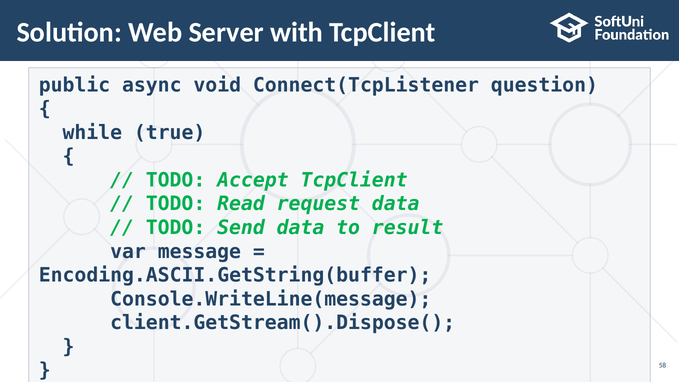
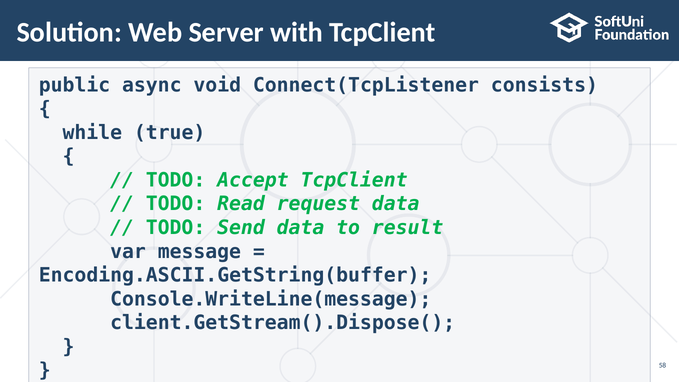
question: question -> consists (544, 85)
